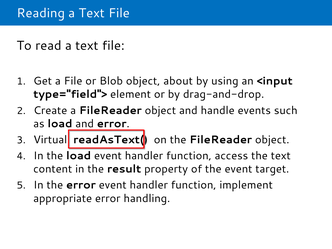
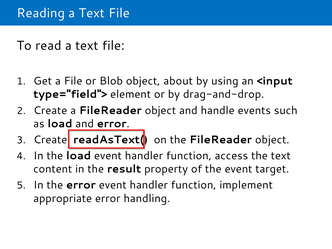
Virtual: Virtual -> Create (50, 140)
